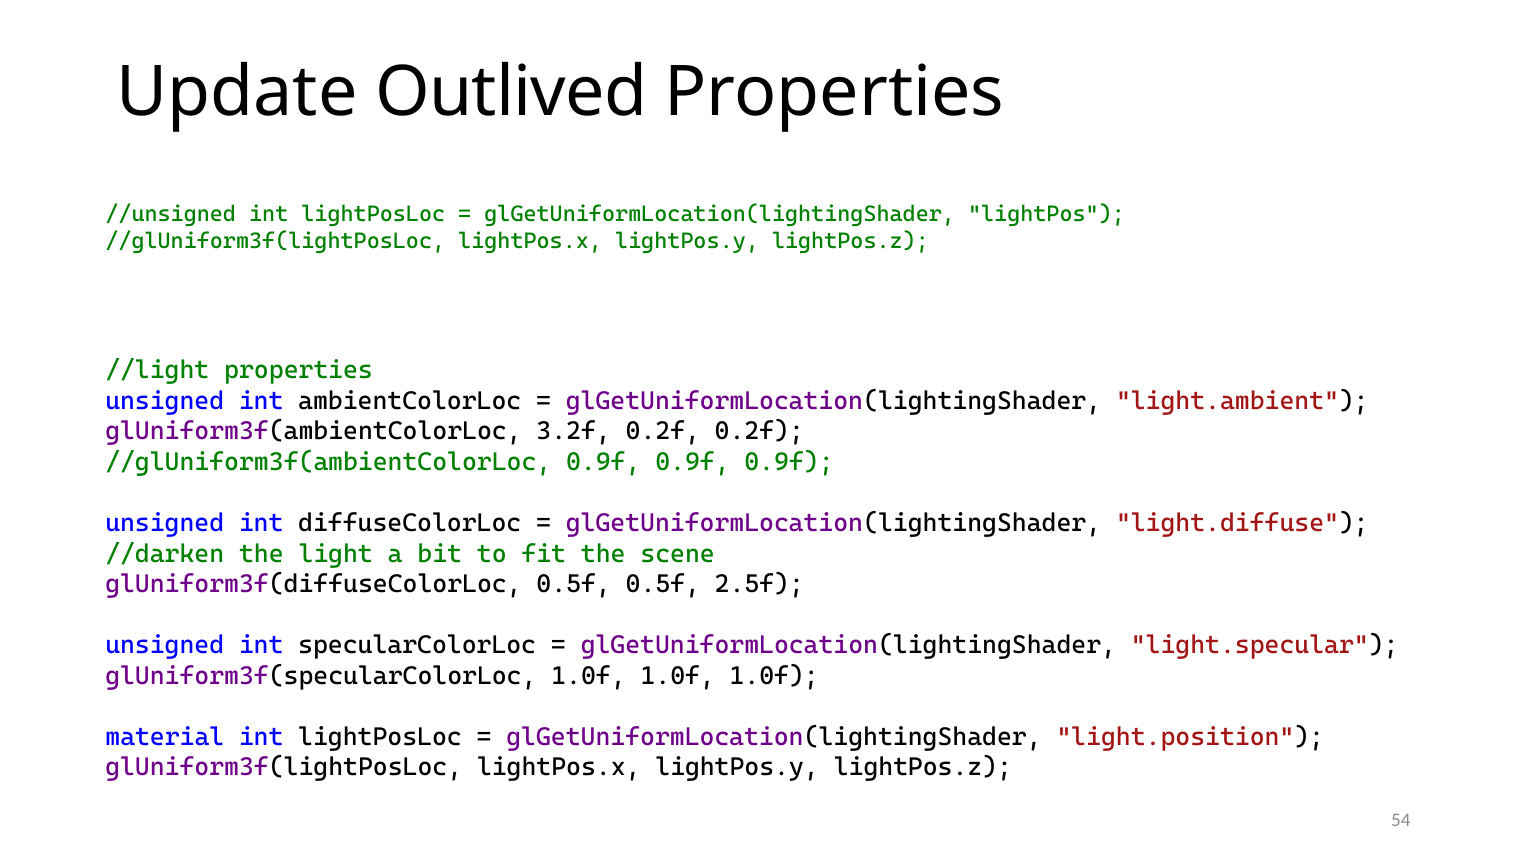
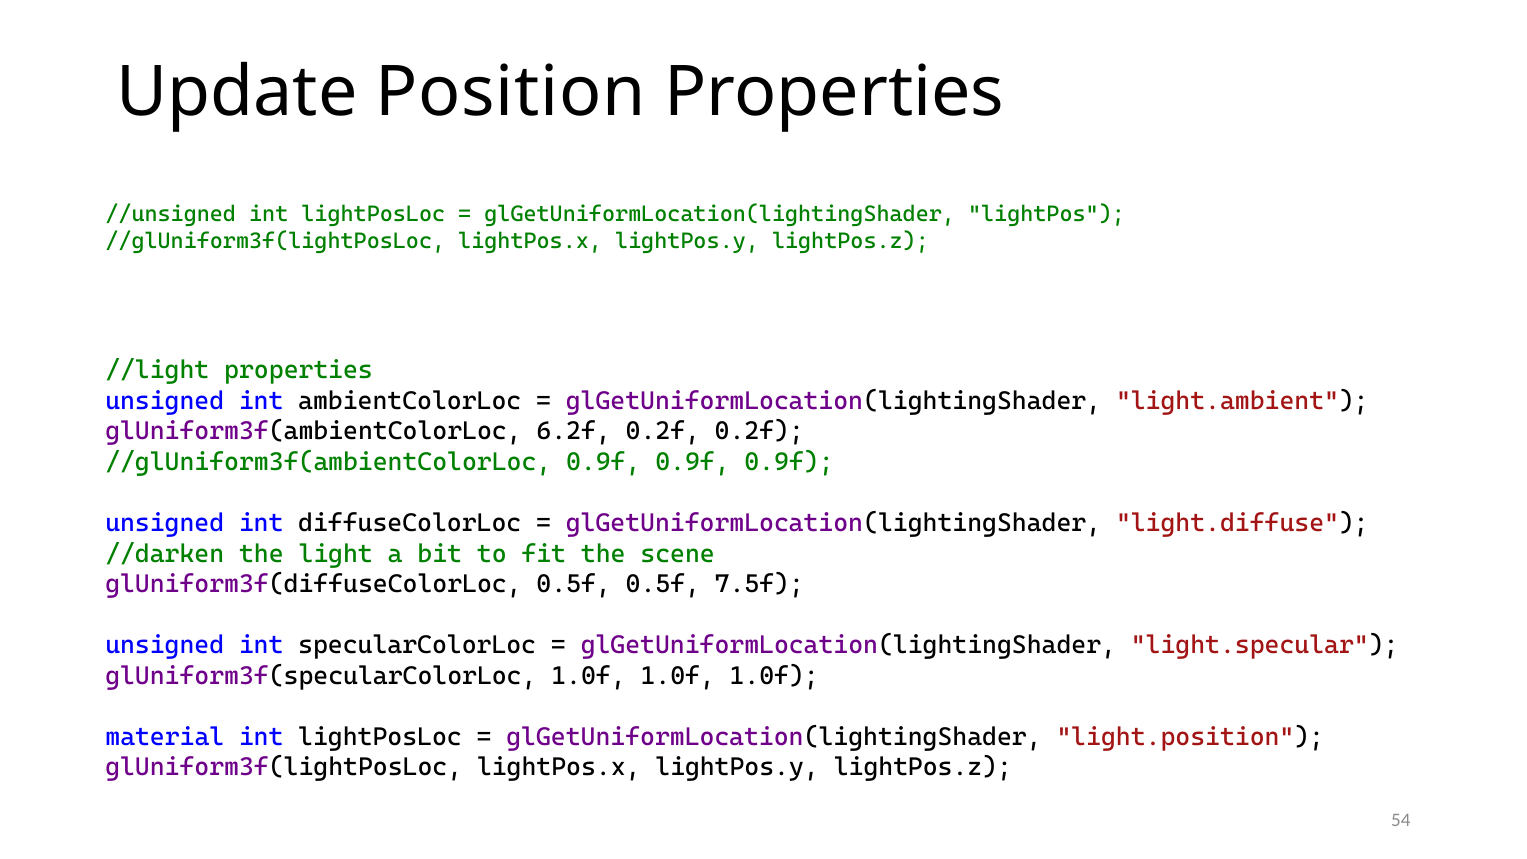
Outlived: Outlived -> Position (511, 93)
3.2f: 3.2f -> 6.2f (574, 432)
2.5f: 2.5f -> 7.5f (759, 584)
